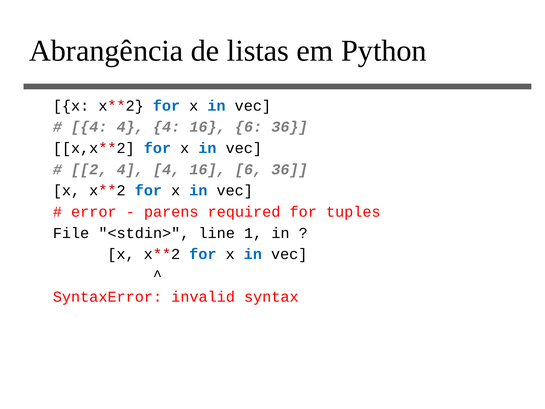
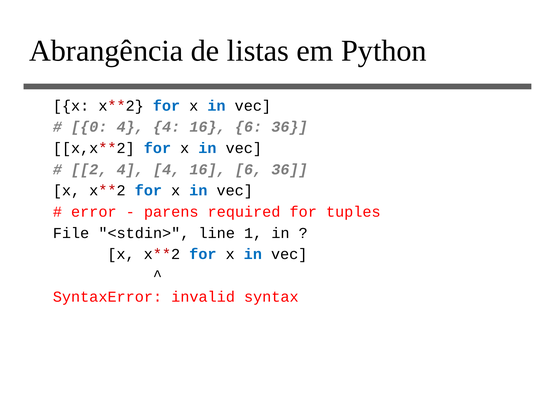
4: 4 -> 0 (89, 127)
